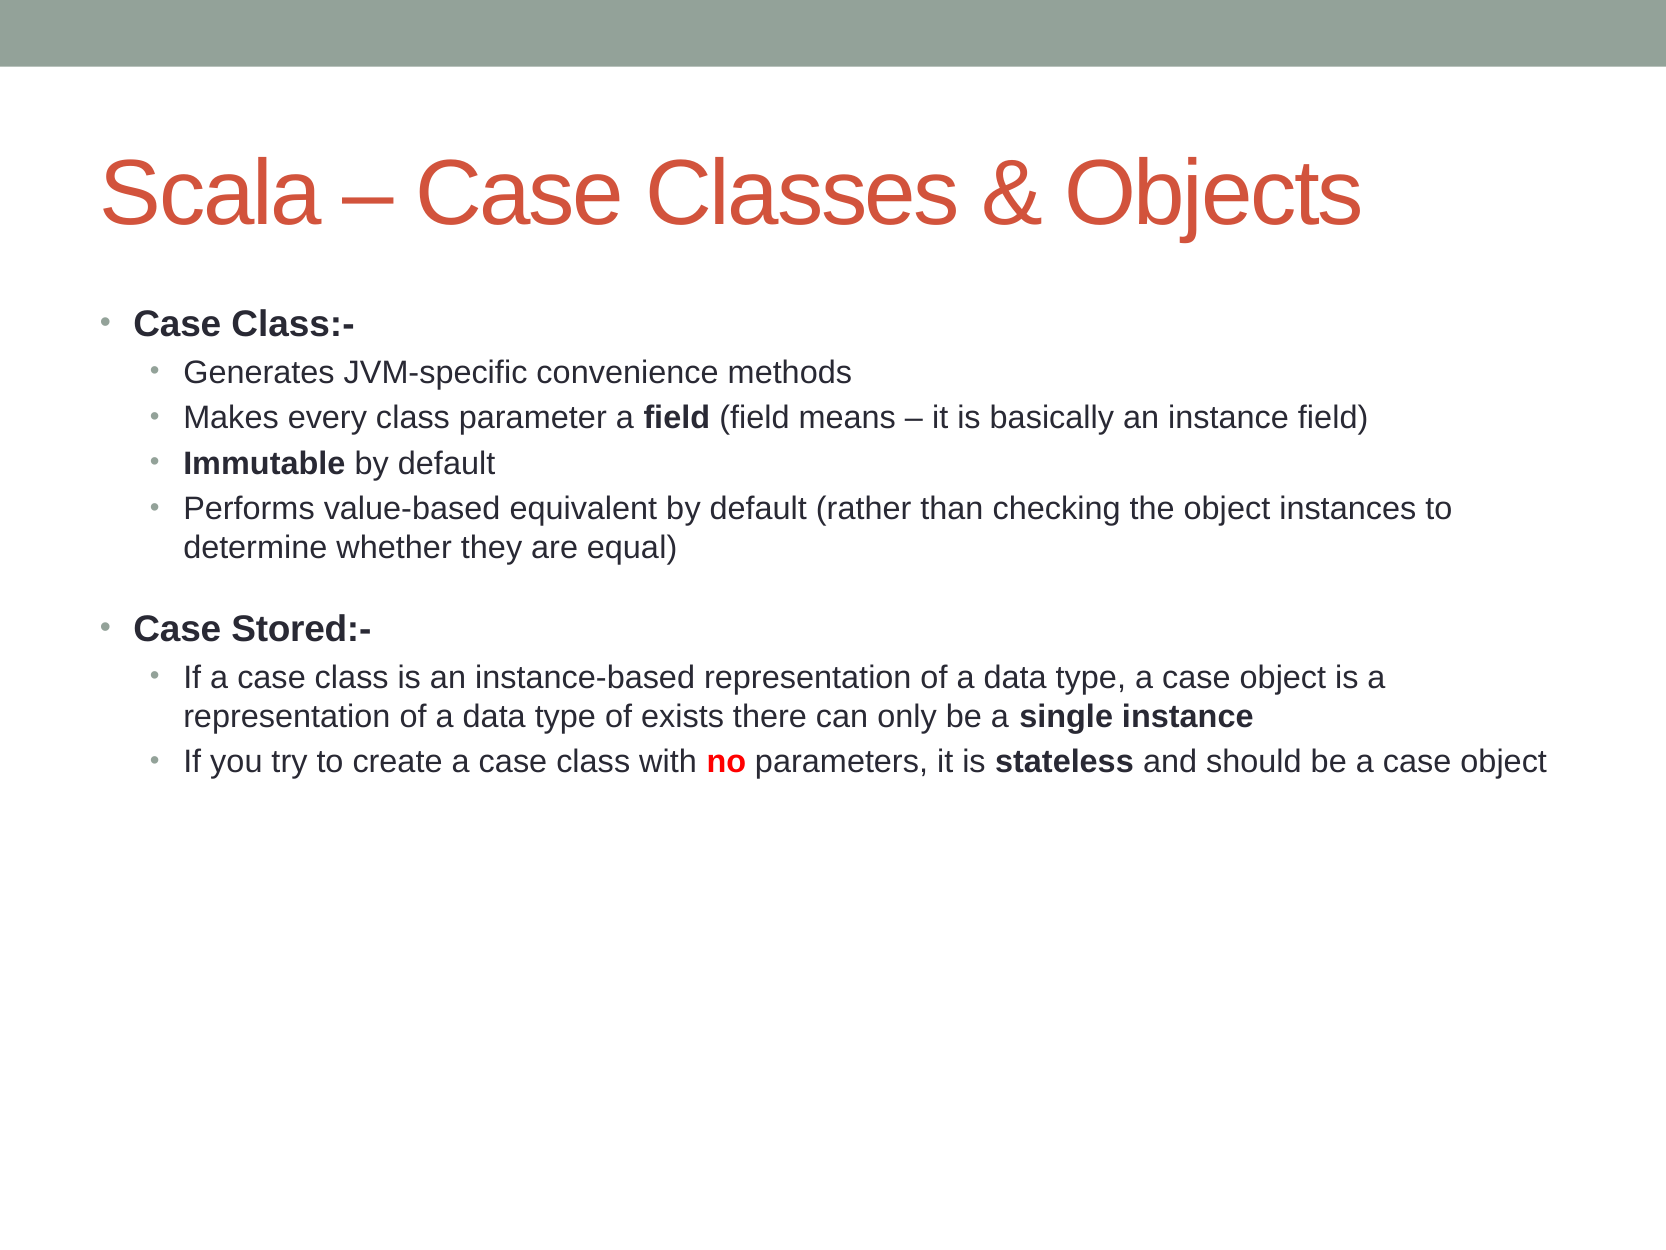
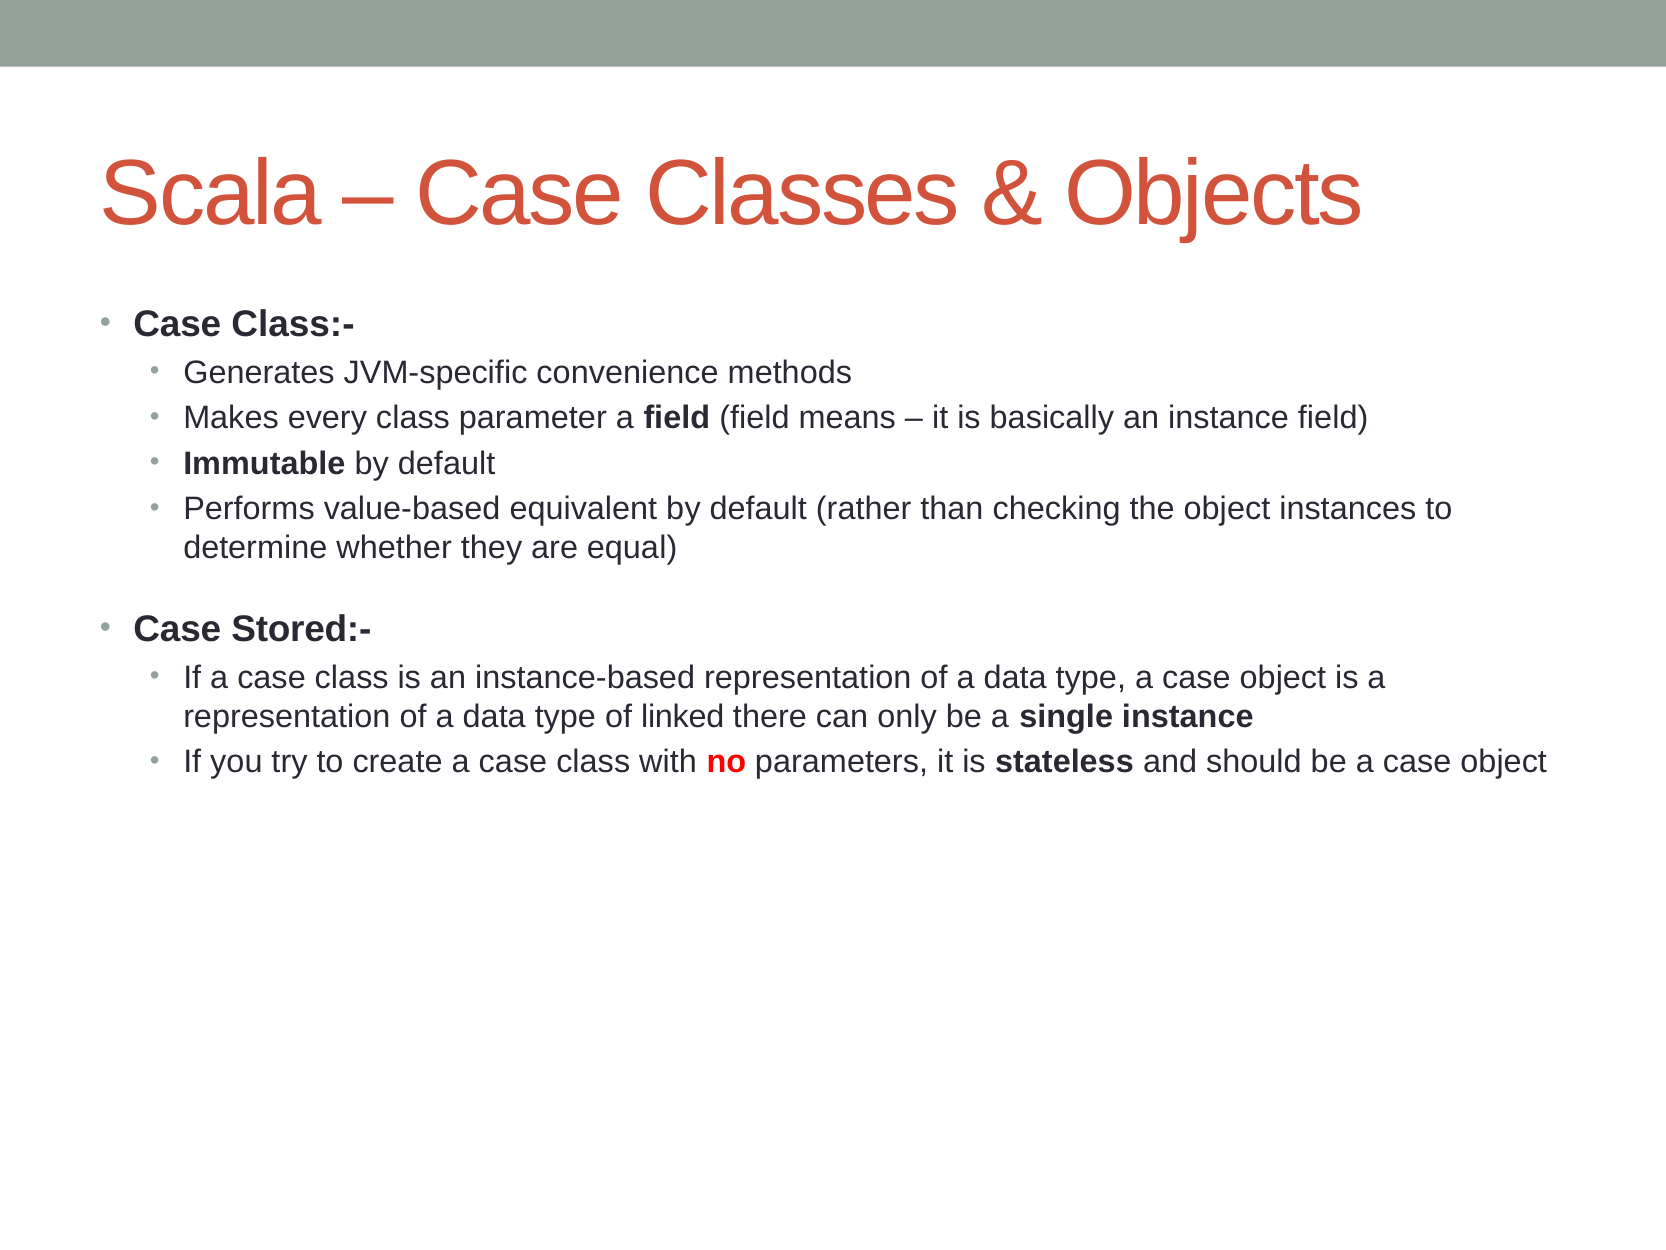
exists: exists -> linked (683, 716)
